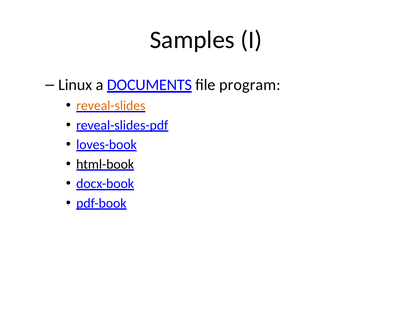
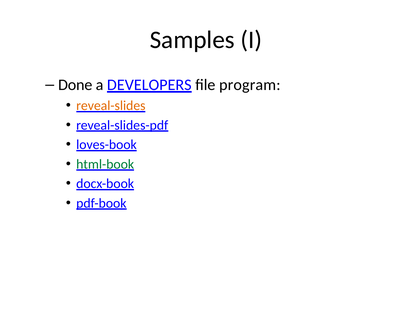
Linux: Linux -> Done (75, 85)
DOCUMENTS: DOCUMENTS -> DEVELOPERS (149, 85)
html-book colour: black -> green (105, 164)
